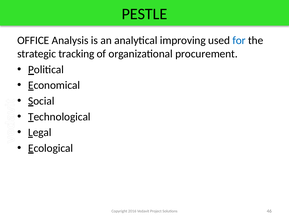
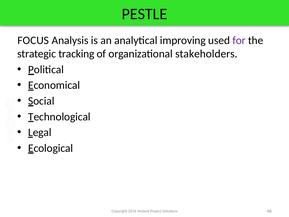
OFFICE: OFFICE -> FOCUS (33, 40)
for colour: blue -> purple (239, 40)
procurement: procurement -> stakeholders (206, 54)
